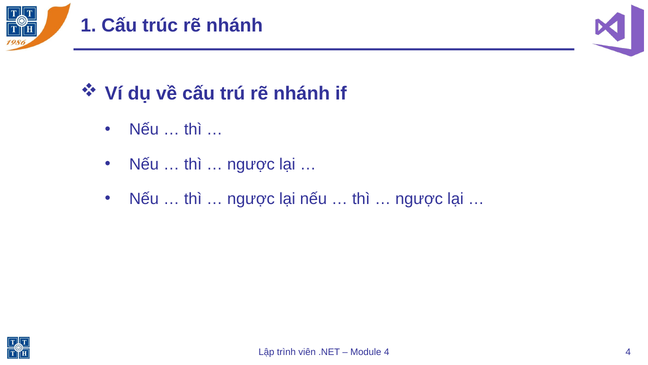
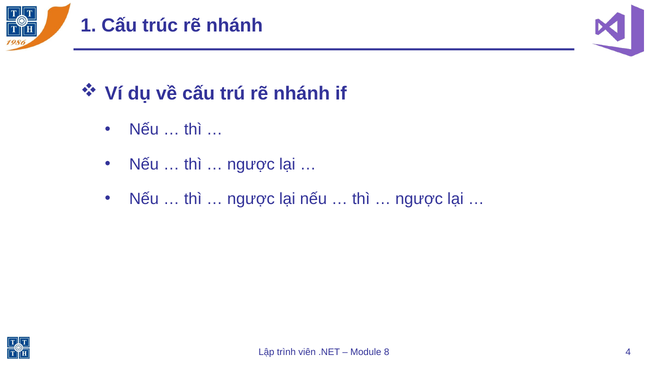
4: 4 -> 8 (387, 352)
